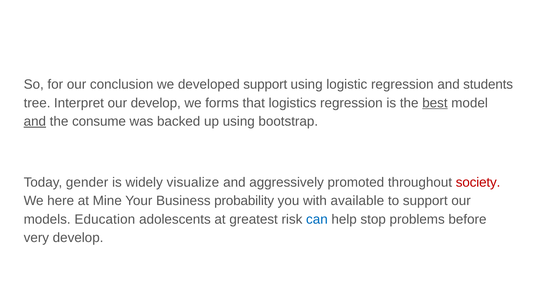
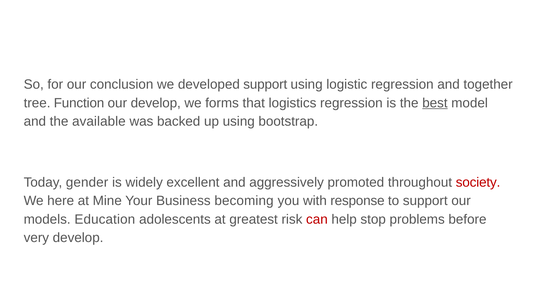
students: students -> together (488, 84)
Interpret: Interpret -> Function (79, 103)
and underline: present -> none (35, 121)
consume: consume -> available (99, 121)
visualize: visualize -> excellent (193, 182)
probability: probability -> becoming (244, 201)
available: available -> response (357, 201)
can colour: blue -> red (317, 219)
